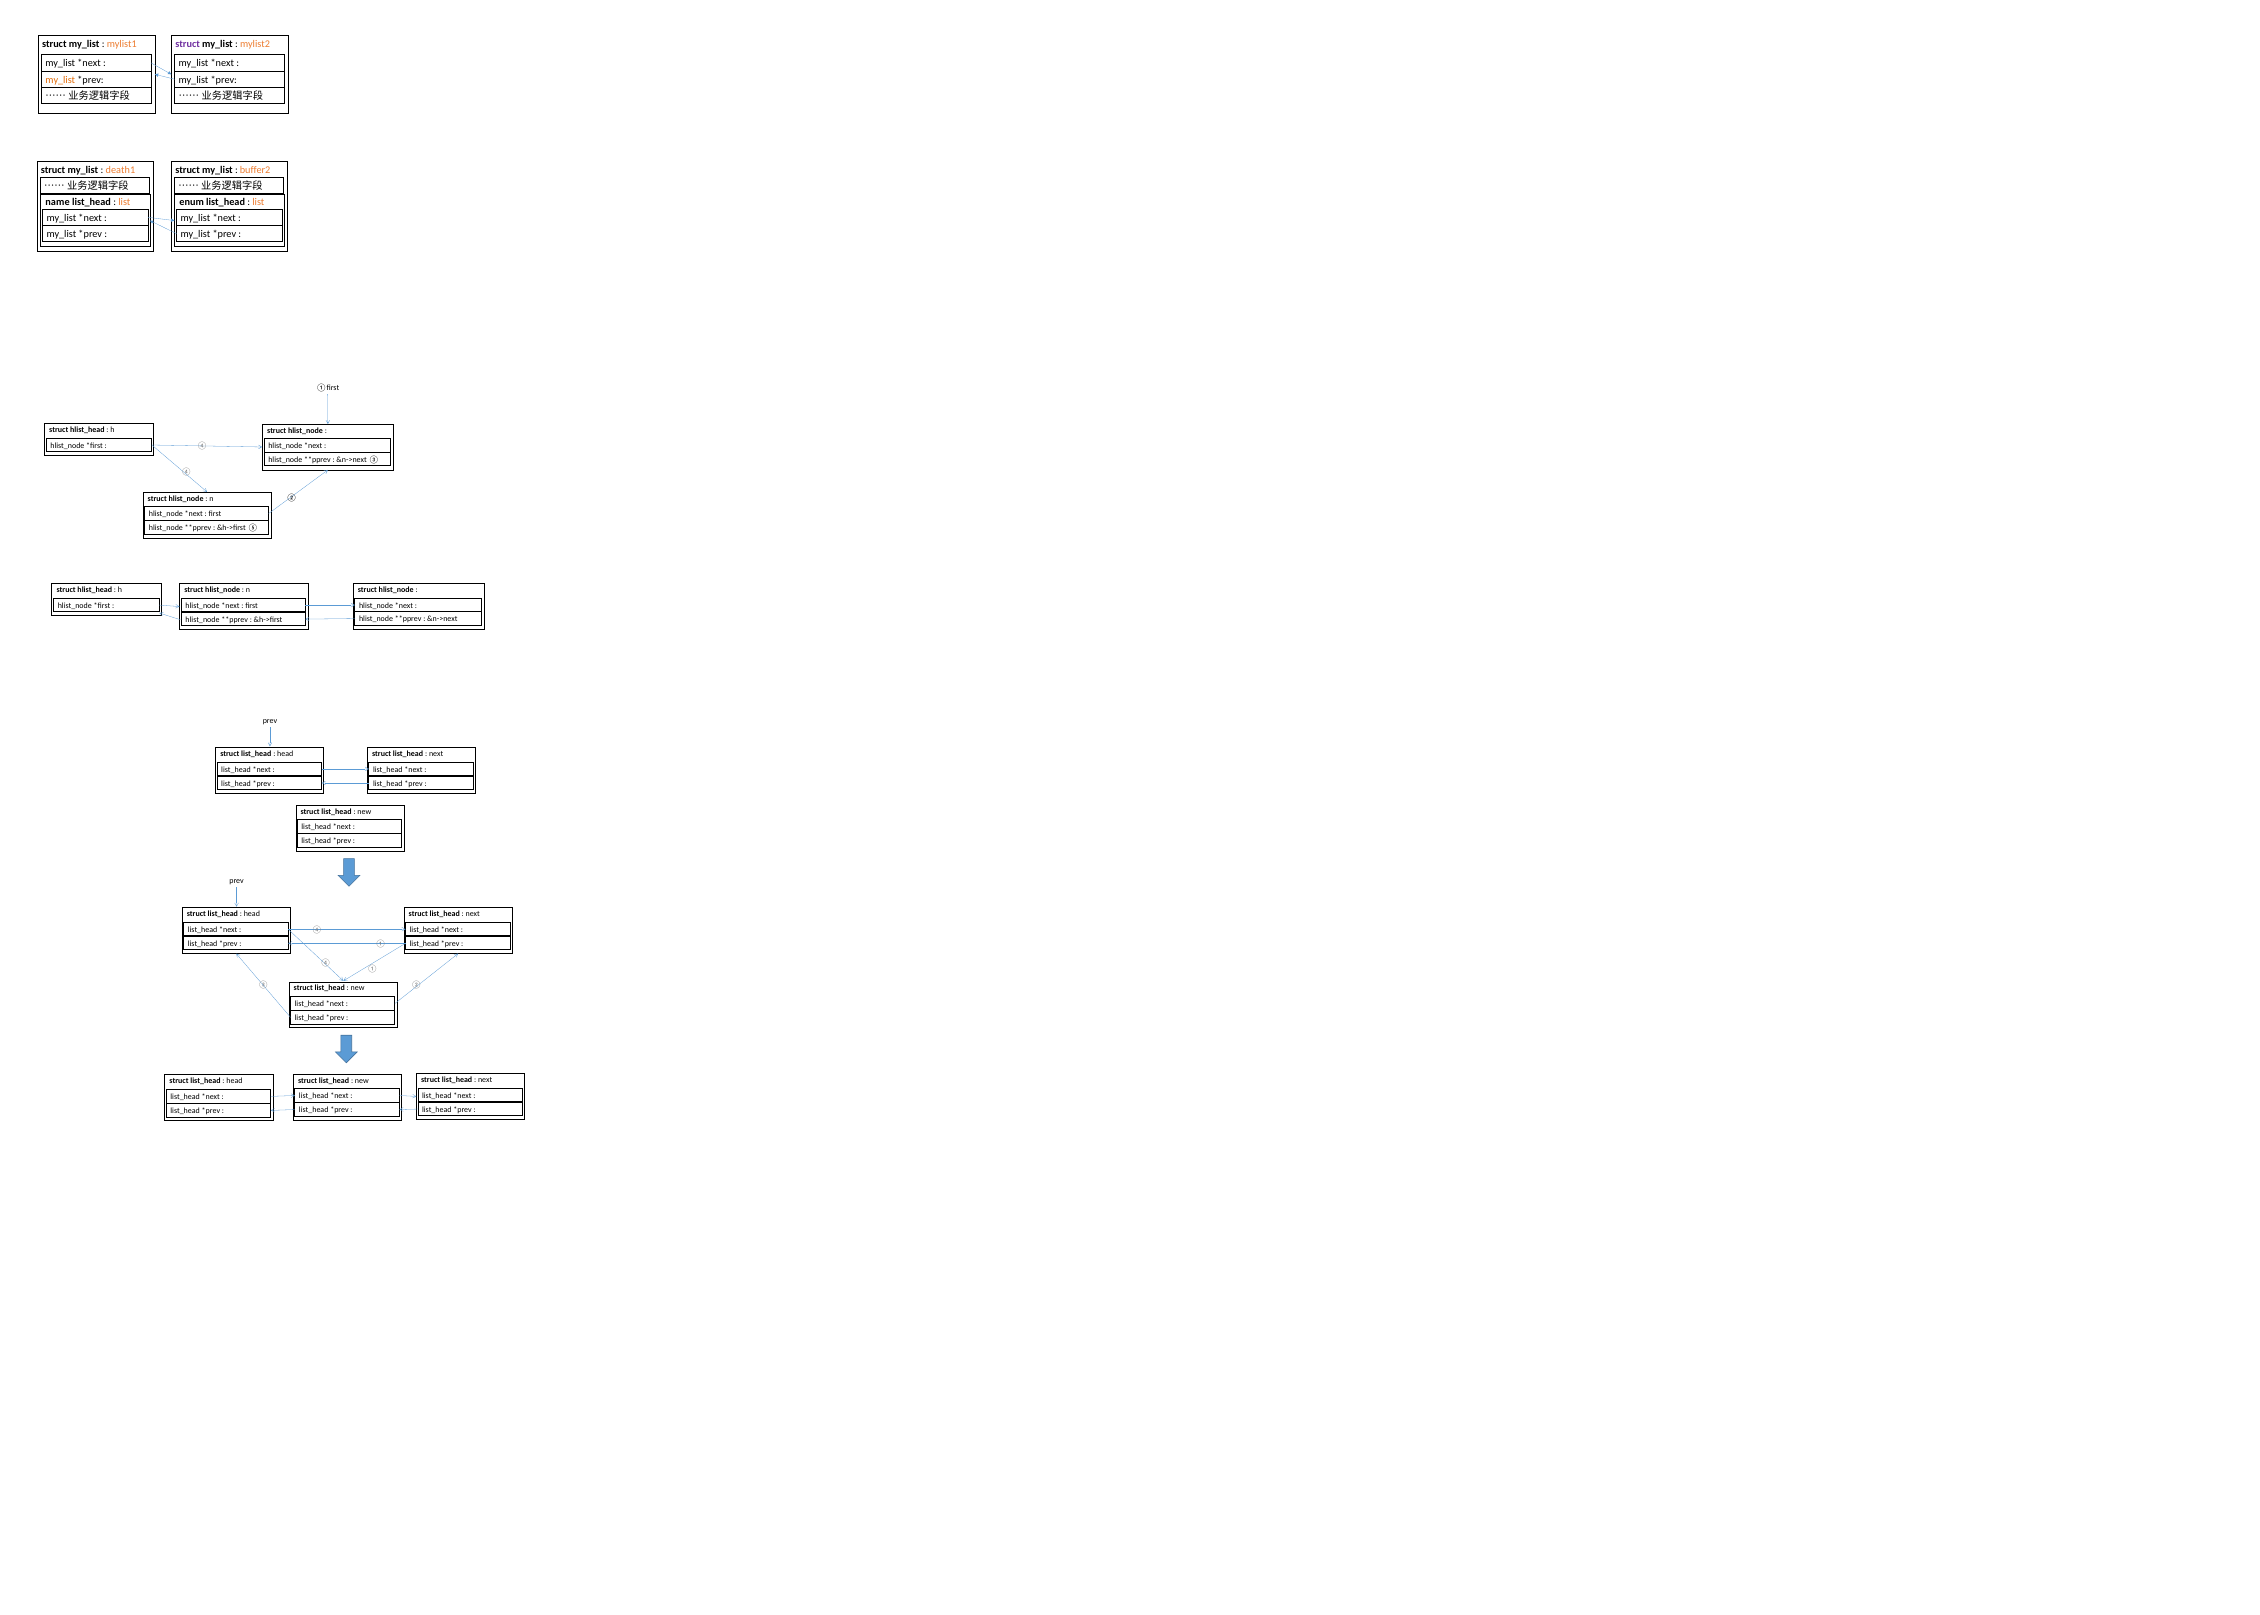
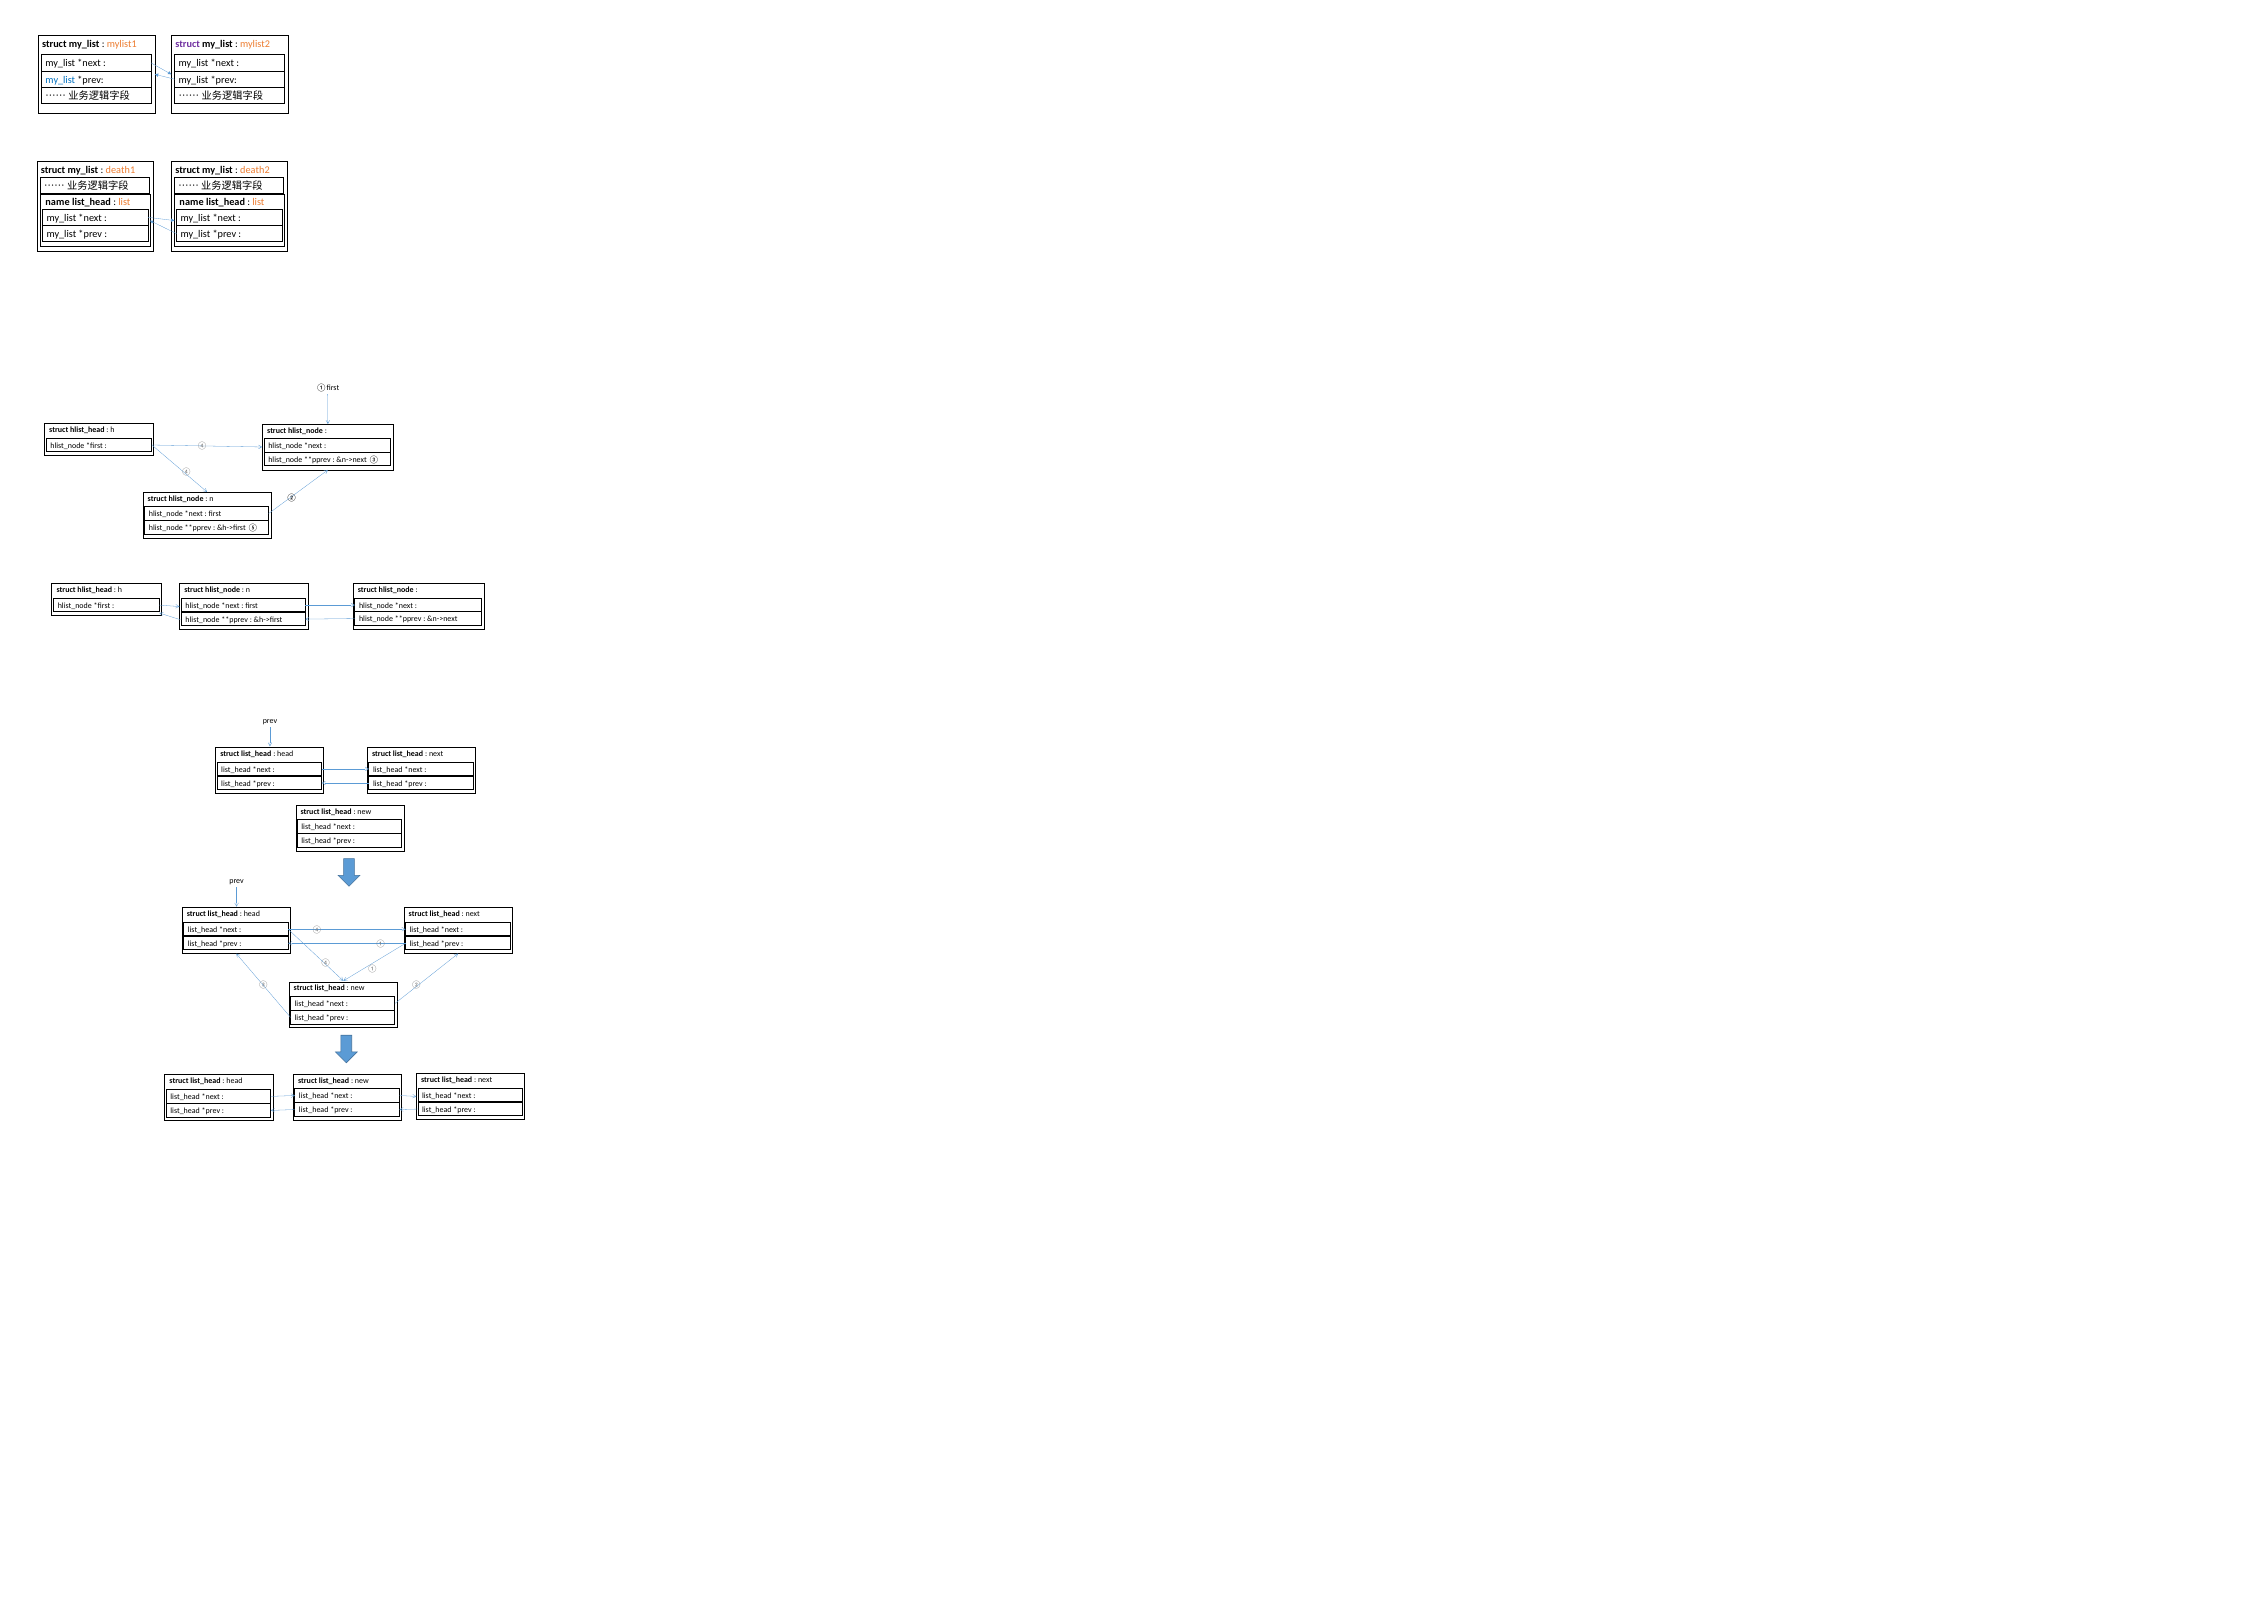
my_list colour: orange -> blue (60, 80)
buffer2: buffer2 -> death2 (255, 170)
enum: enum -> name (192, 202)
